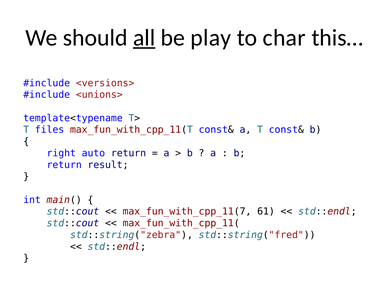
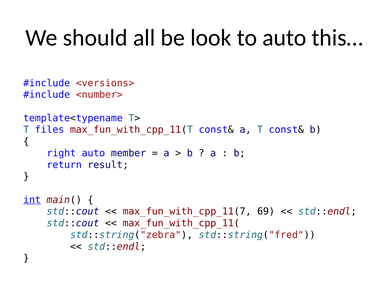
all underline: present -> none (144, 38)
play: play -> look (211, 38)
to char: char -> auto (284, 38)
<unions>: <unions> -> <number> (99, 95)
auto return: return -> member (129, 153)
int underline: none -> present (32, 200)
61: 61 -> 69 (266, 211)
